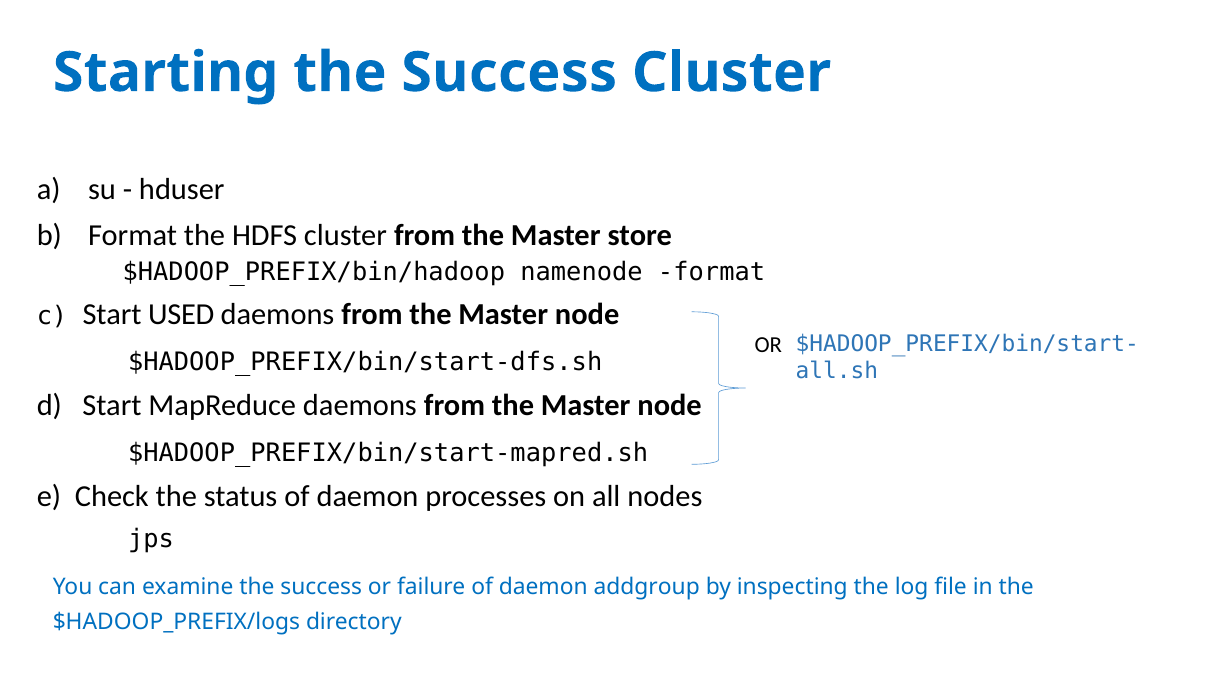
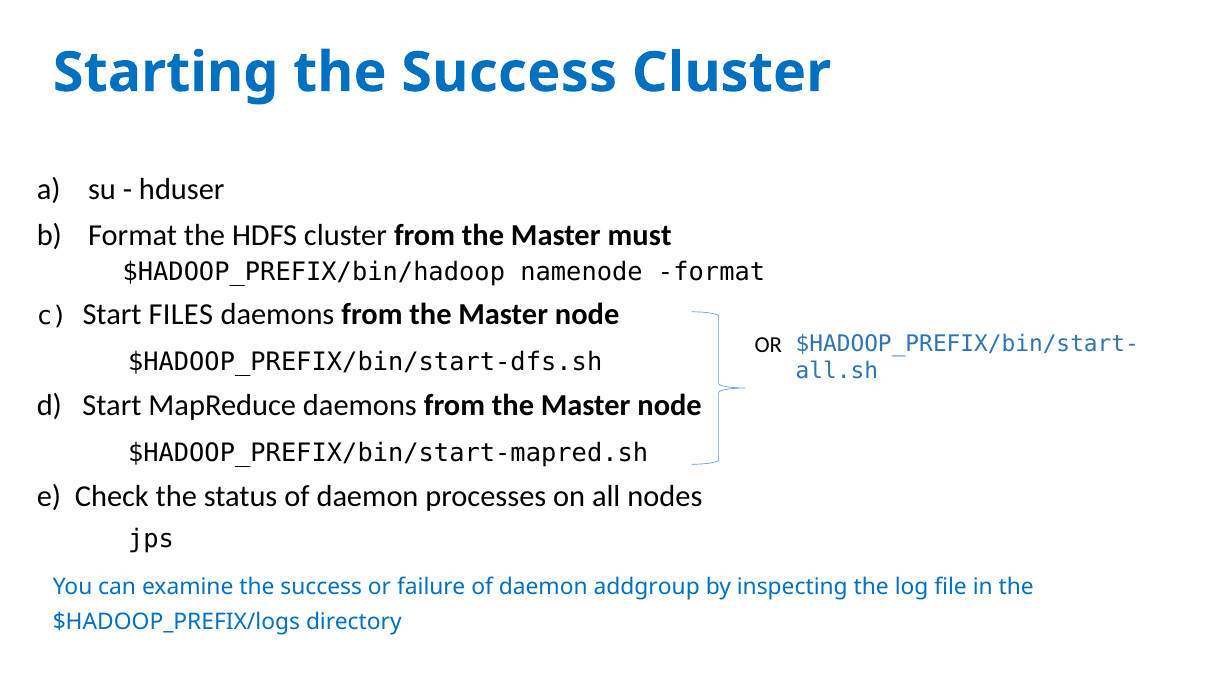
store: store -> must (640, 235)
USED: USED -> FILES (181, 314)
